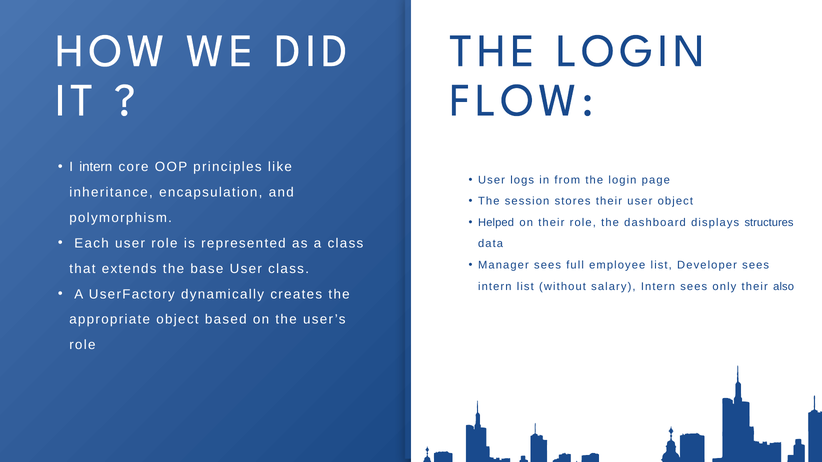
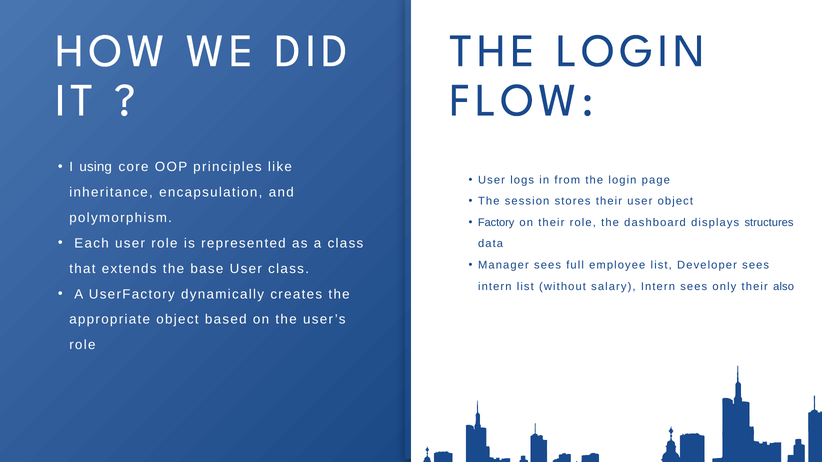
I intern: intern -> using (96, 167)
Helped: Helped -> Factory (496, 223)
